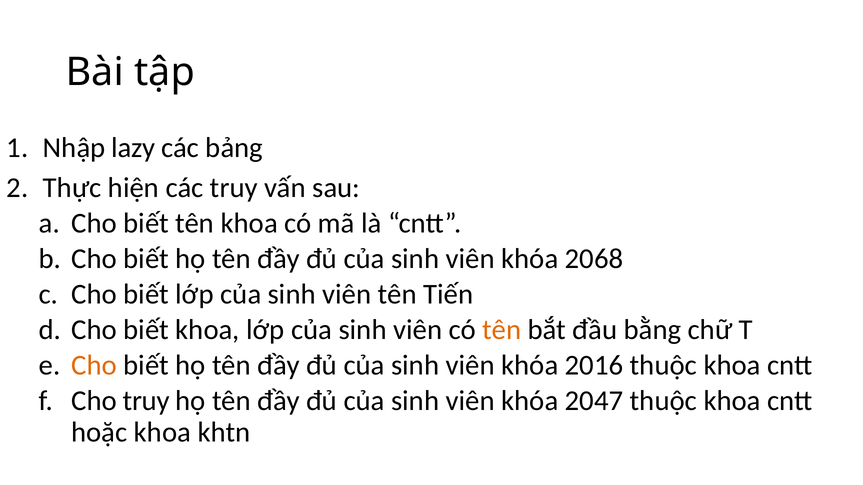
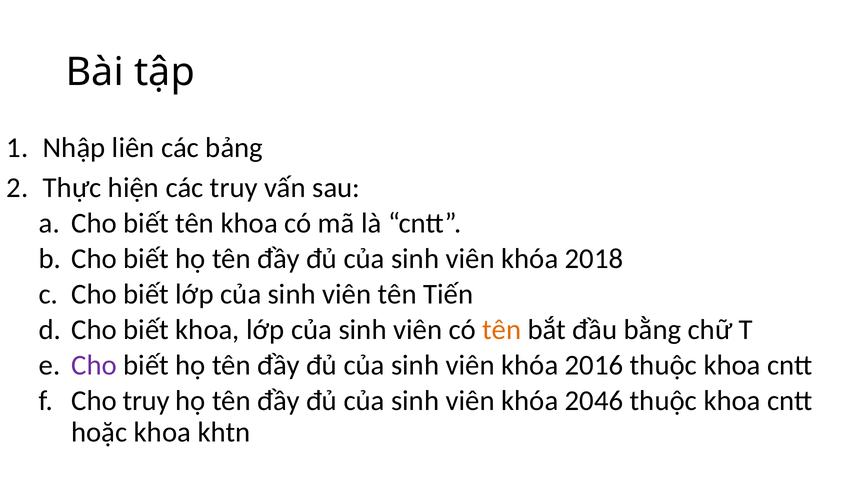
lazy: lazy -> liên (133, 148)
2068: 2068 -> 2018 (594, 259)
Cho colour: orange -> purple (94, 366)
2047: 2047 -> 2046 (594, 401)
